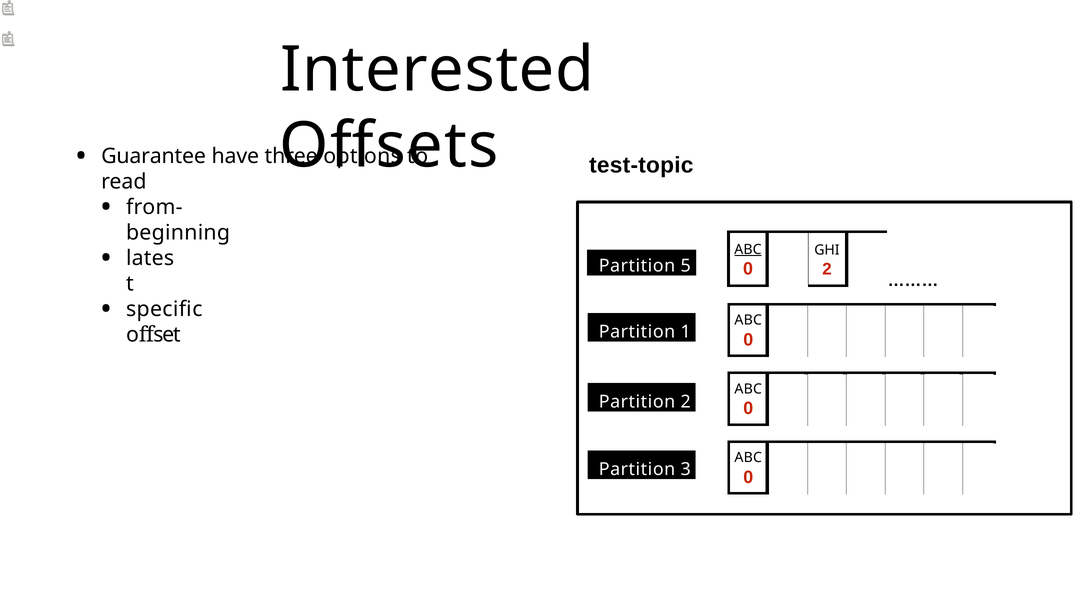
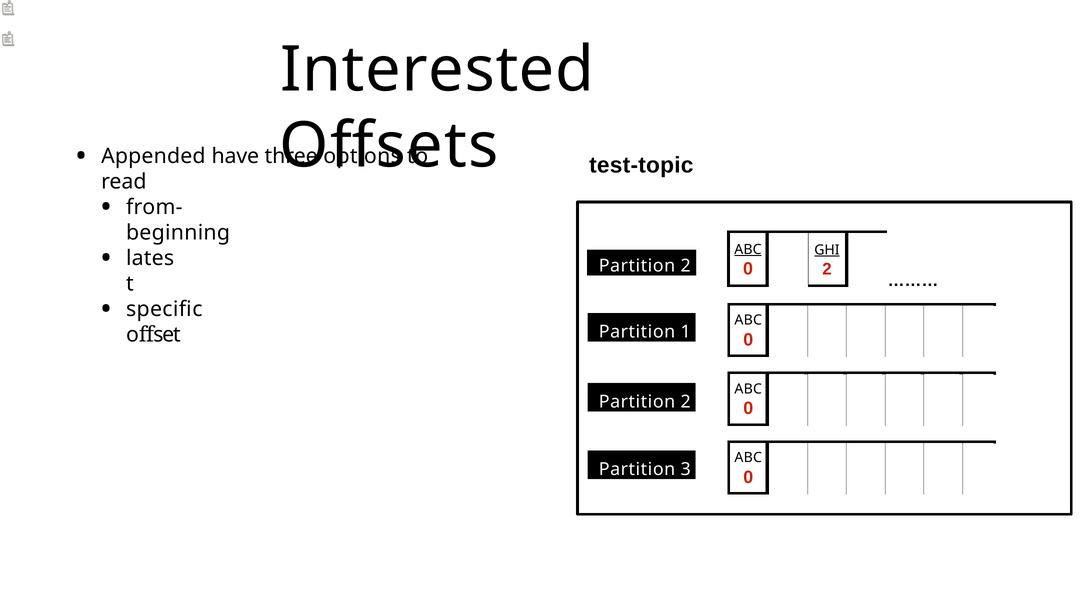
Guarantee: Guarantee -> Appended (153, 156)
GHI underline: none -> present (827, 250)
5: 5 -> 2 (686, 266)
